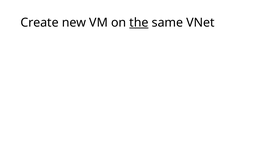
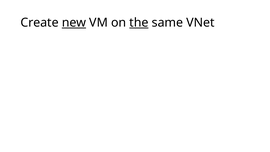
new underline: none -> present (74, 23)
